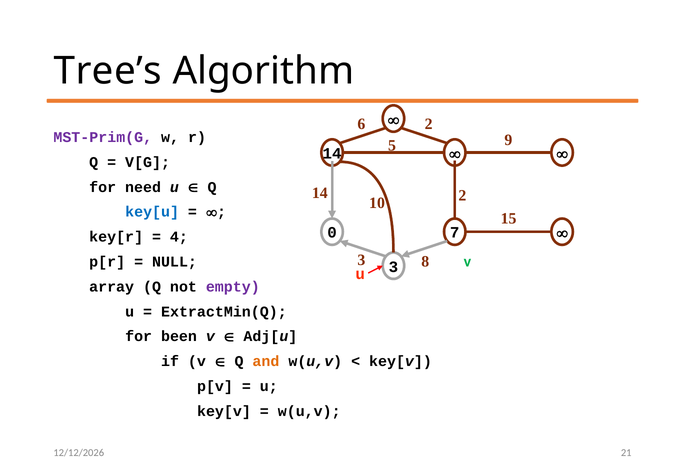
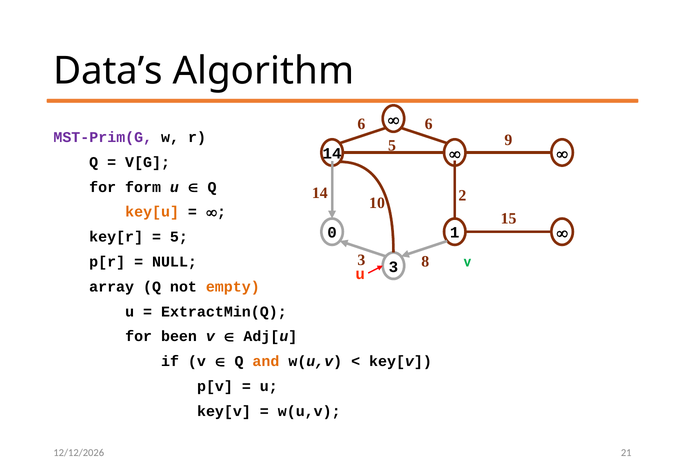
Tree’s: Tree’s -> Data’s (108, 71)
6 2: 2 -> 6 (429, 124)
need: need -> form (143, 187)
key[u colour: blue -> orange (152, 212)
7: 7 -> 1 (455, 233)
4: 4 -> 5 (179, 237)
empty colour: purple -> orange (233, 287)
